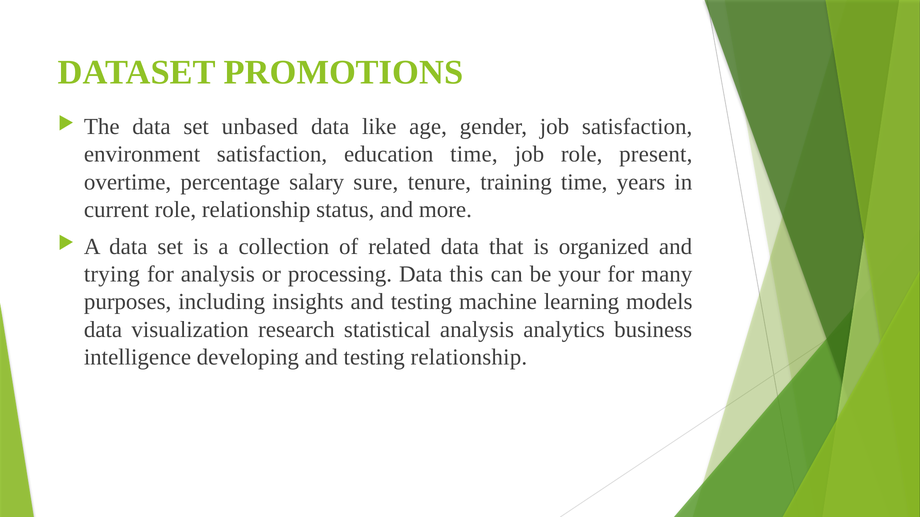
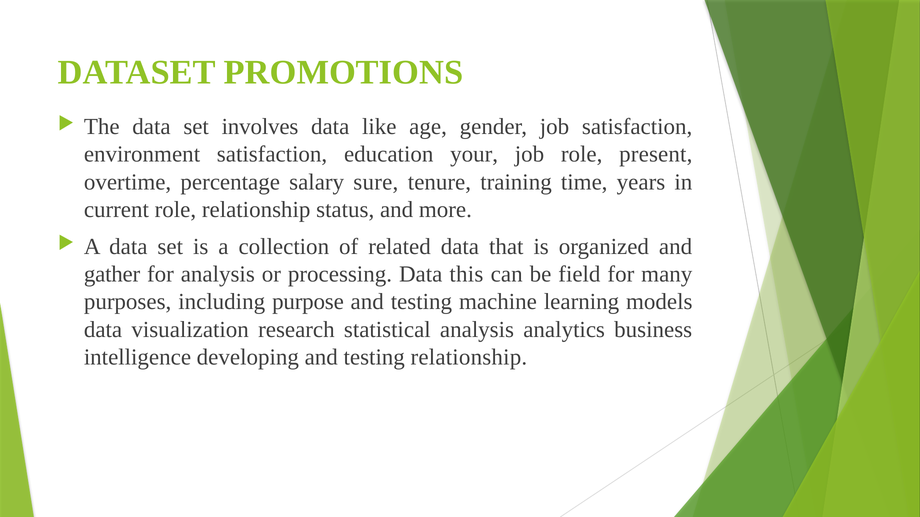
unbased: unbased -> involves (260, 127)
education time: time -> your (474, 155)
trying: trying -> gather (112, 275)
your: your -> field (579, 275)
insights: insights -> purpose (308, 302)
